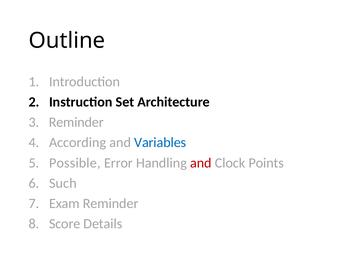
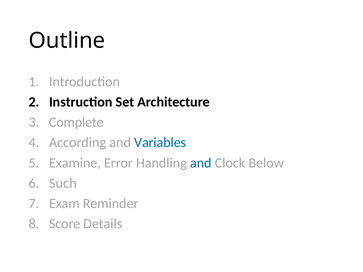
Reminder: Reminder -> Complete (76, 122)
Possible: Possible -> Examine (75, 163)
and colour: red -> blue (201, 163)
Points: Points -> Below (266, 163)
